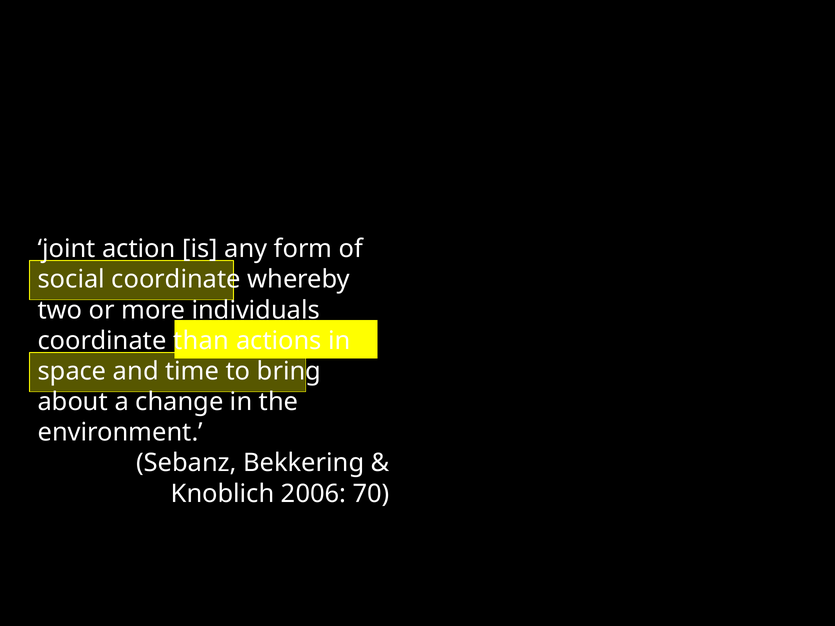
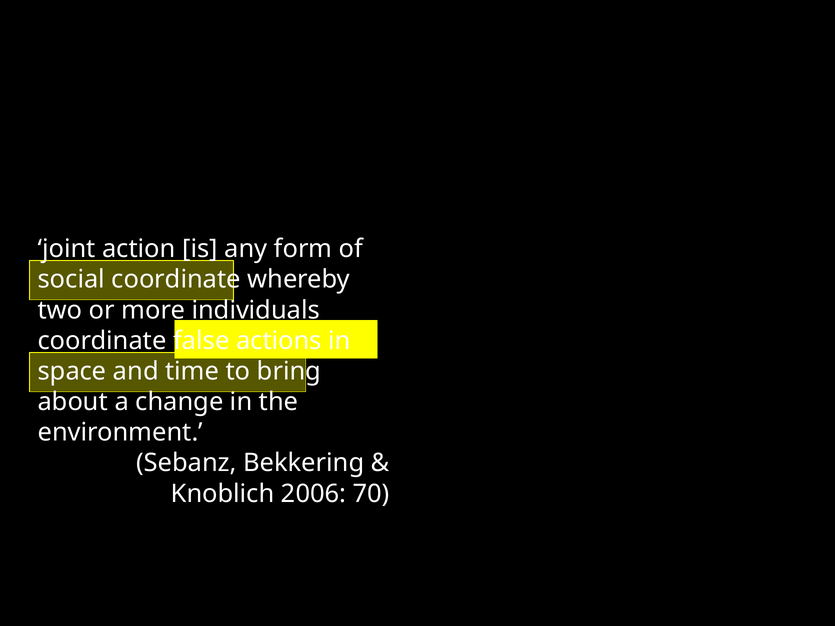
than: than -> false (201, 341)
